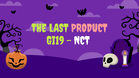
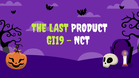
PRODUCT colour: pink -> white (89, 28)
